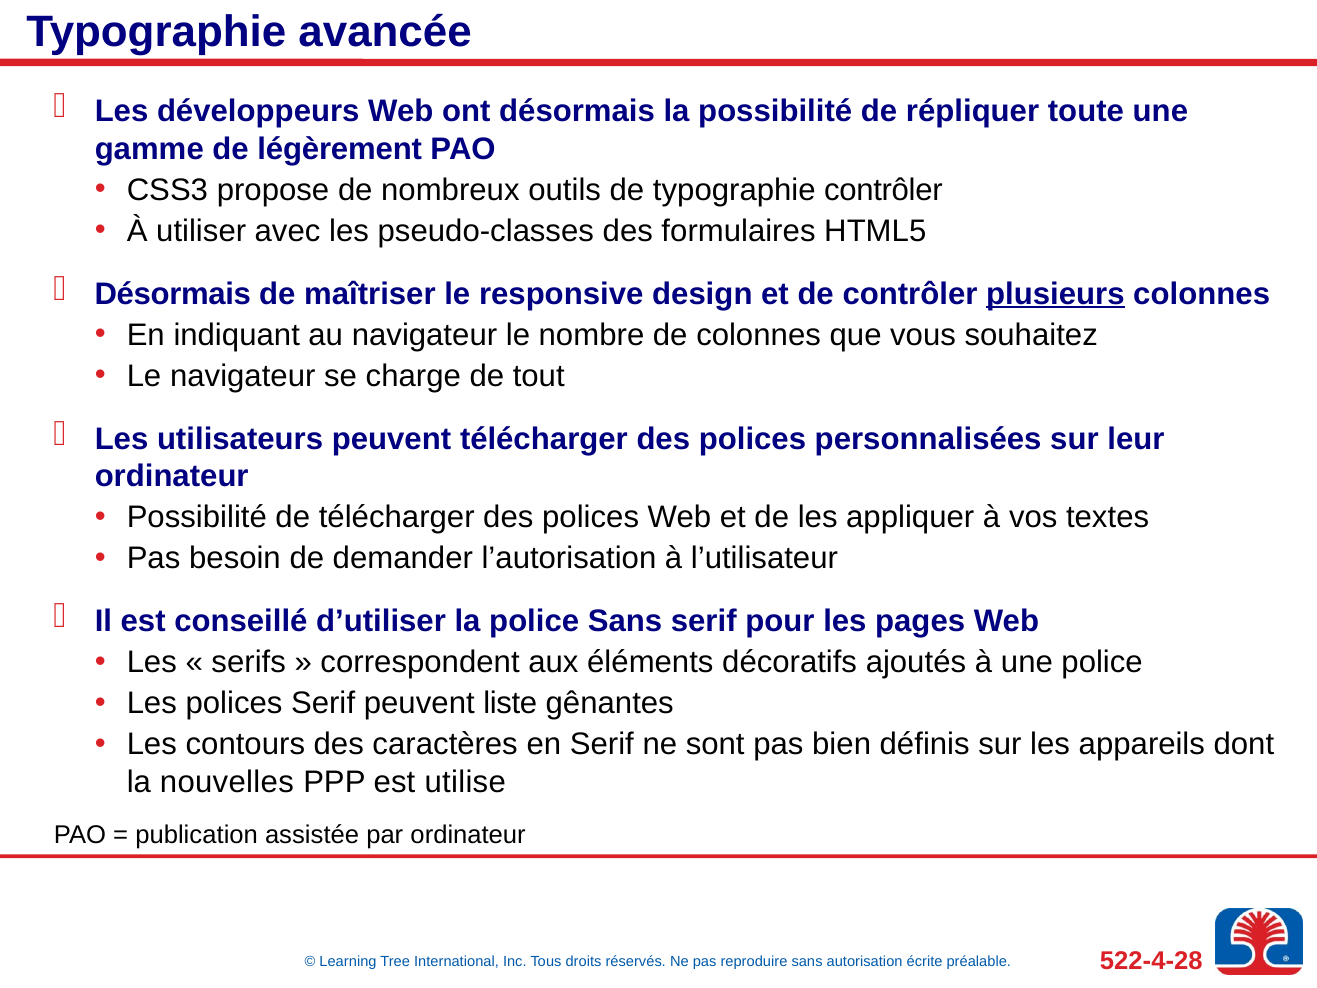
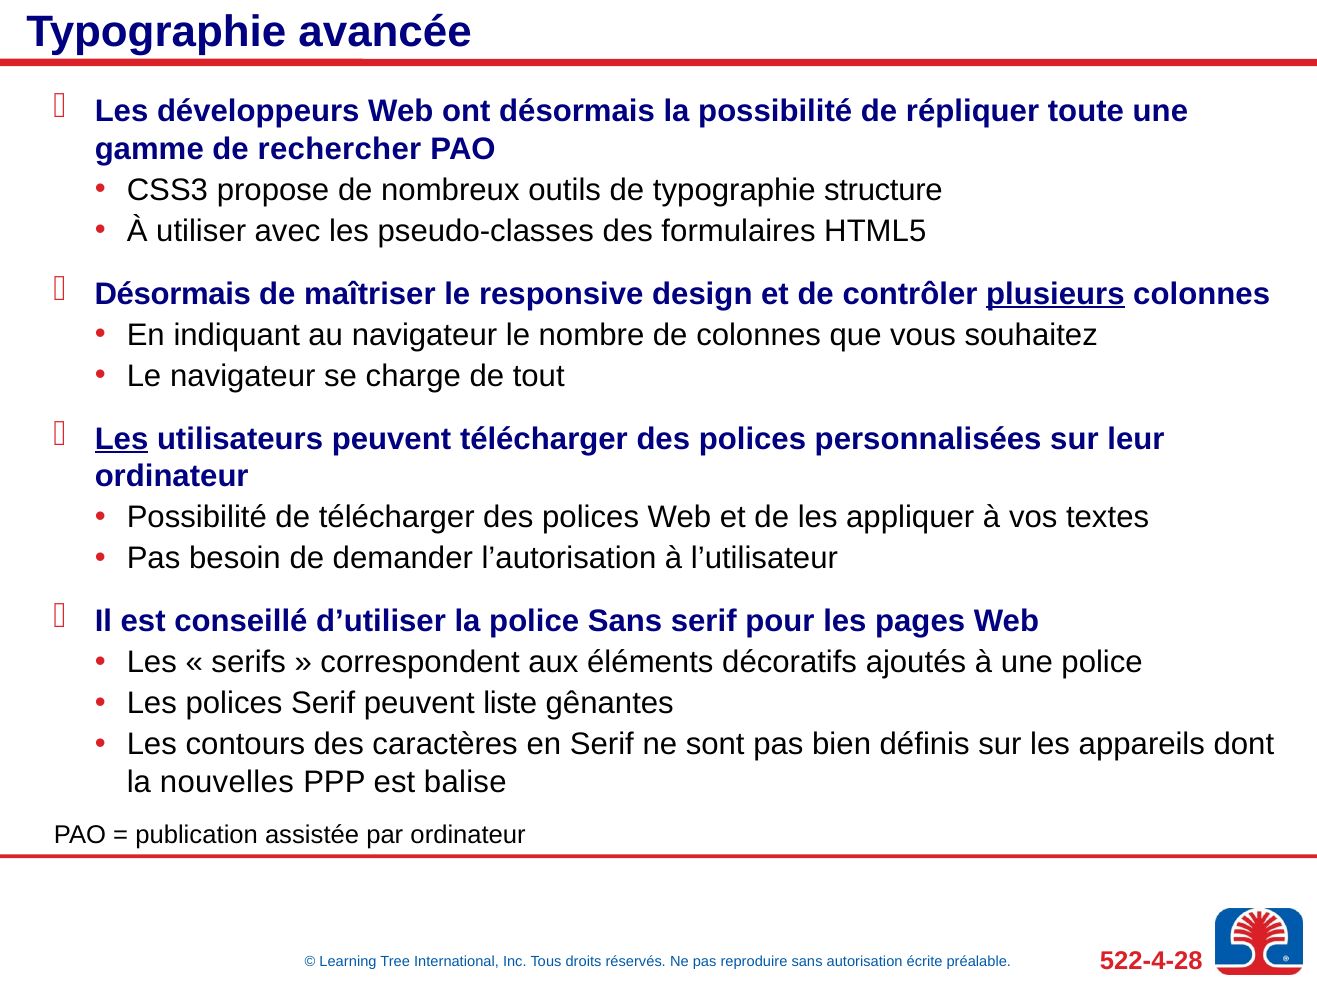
légèrement: légèrement -> rechercher (339, 149)
typographie contrôler: contrôler -> structure (883, 190)
Les underline: none -> present (122, 439)
utilise: utilise -> balise (465, 782)
